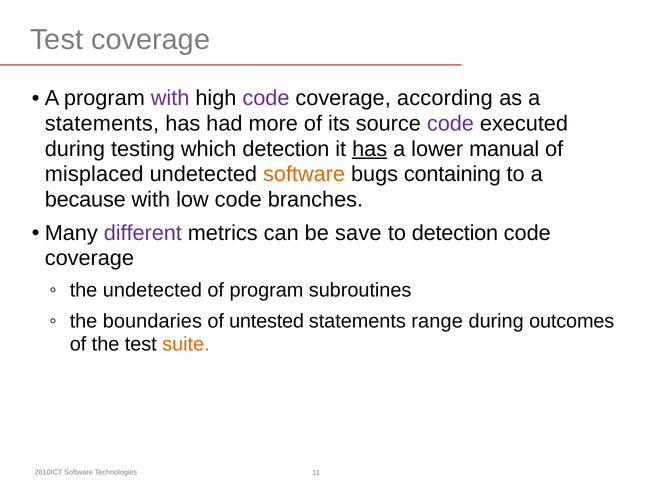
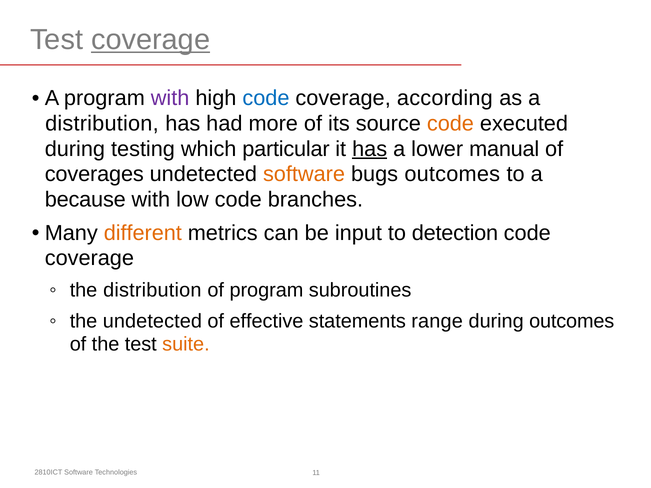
coverage underline: none -> present (151, 40)
code colour: purple -> blue (266, 98)
statements: statements -> distribution (102, 124)
code colour: purple -> orange (450, 124)
which detection: detection -> particular (286, 149)
misplaced: misplaced -> coverages (94, 174)
bugs containing: containing -> outcomes (452, 174)
different colour: purple -> orange (143, 233)
save: save -> input (358, 233)
the undetected: undetected -> distribution (152, 290)
the boundaries: boundaries -> undetected (152, 321)
untested: untested -> effective (266, 321)
